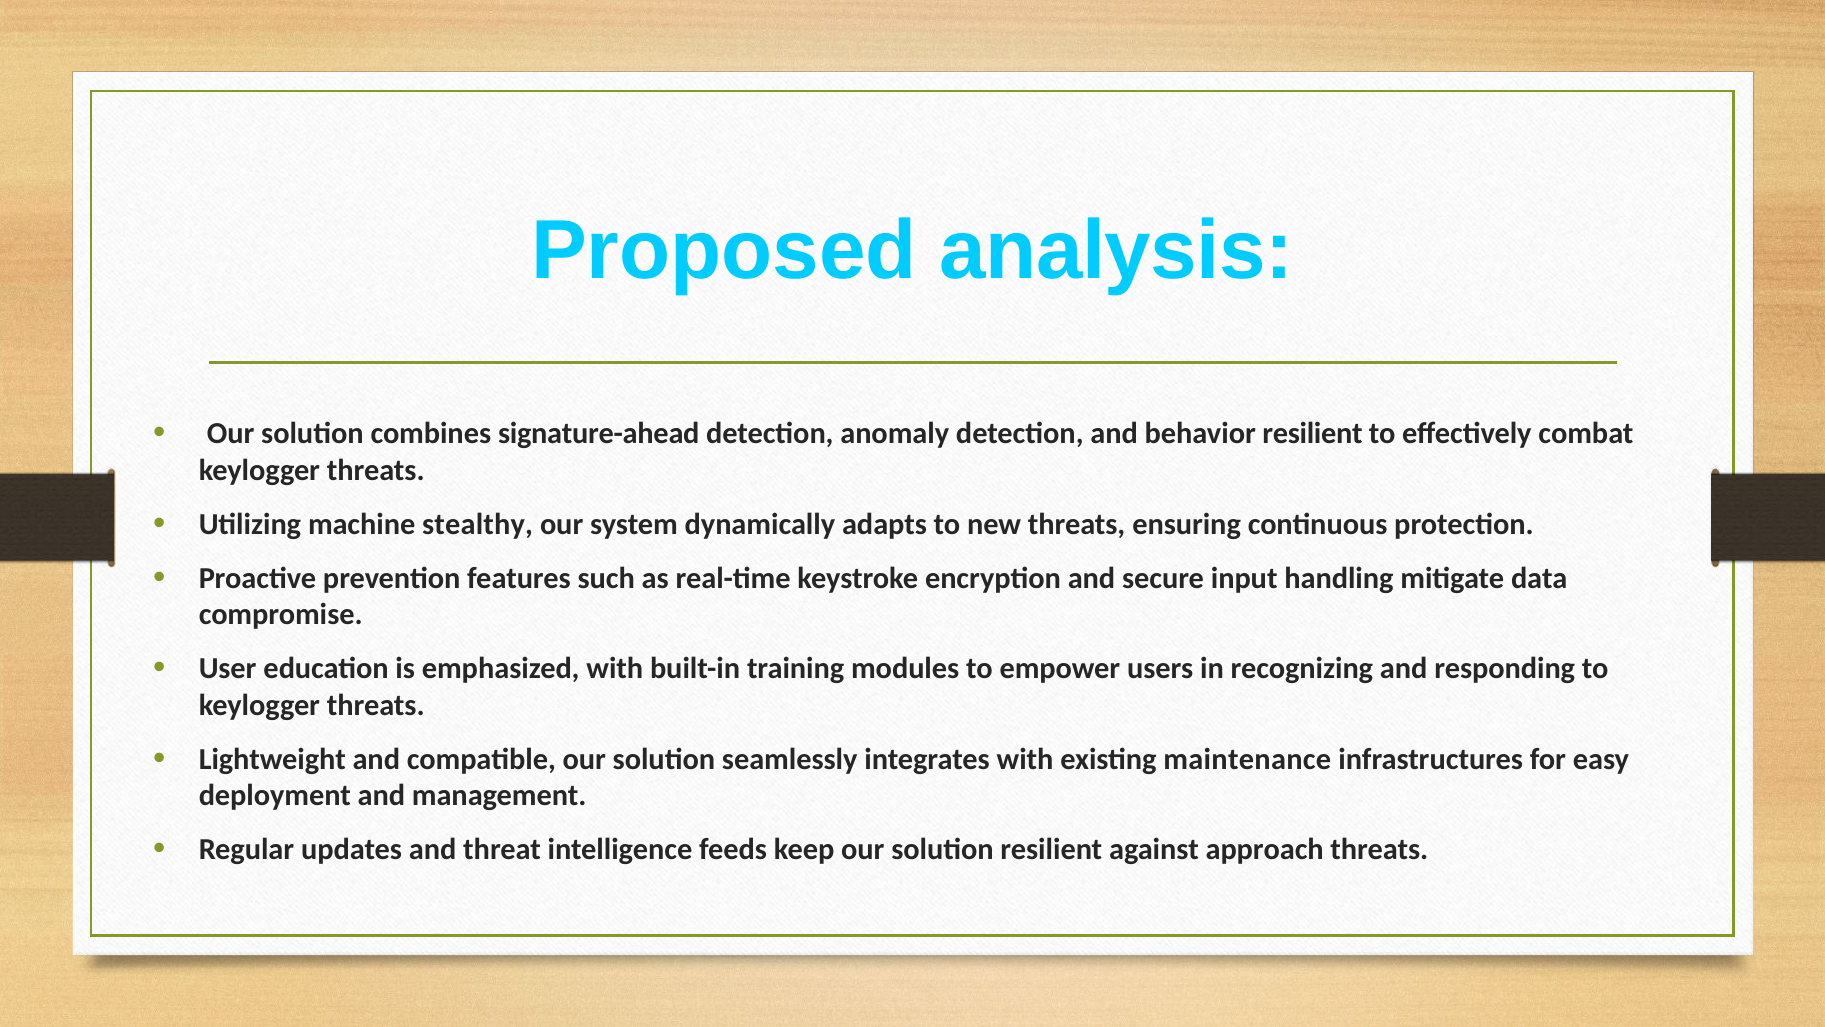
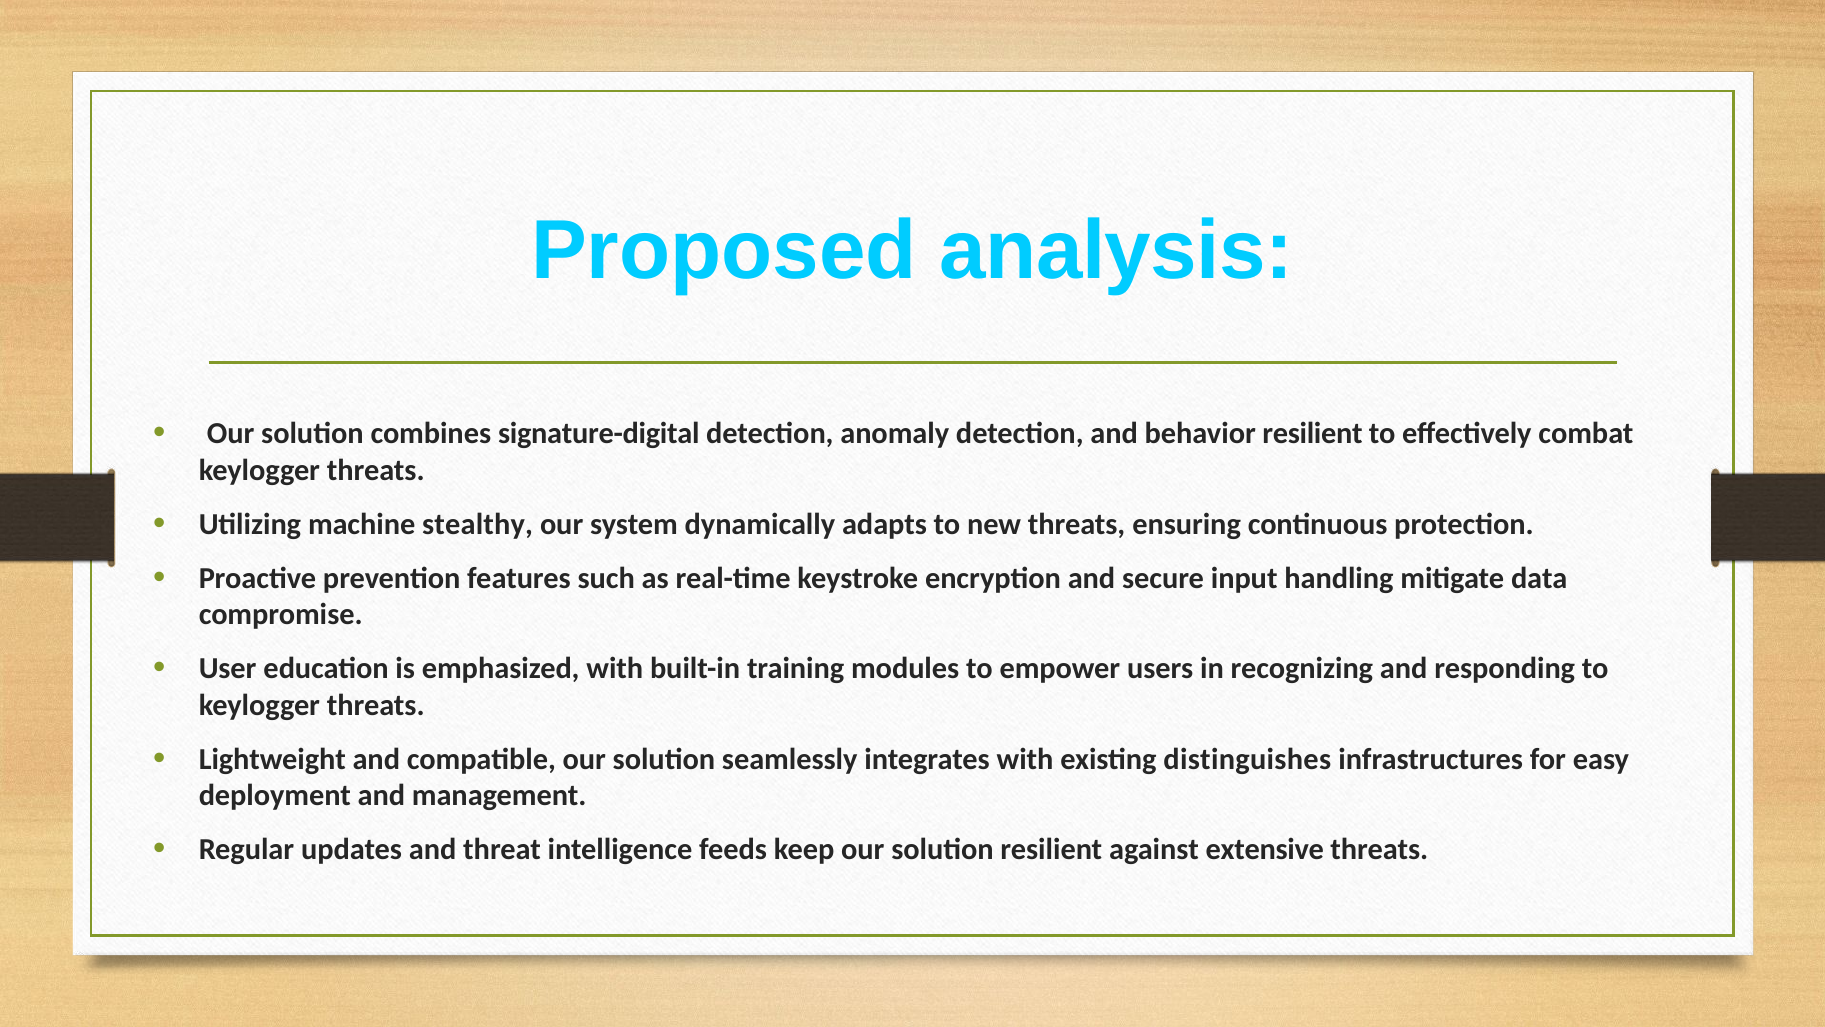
signature-ahead: signature-ahead -> signature-digital (599, 434)
maintenance: maintenance -> distinguishes (1247, 759)
approach: approach -> extensive (1265, 850)
